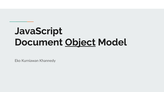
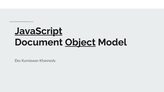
JavaScript underline: none -> present (39, 31)
